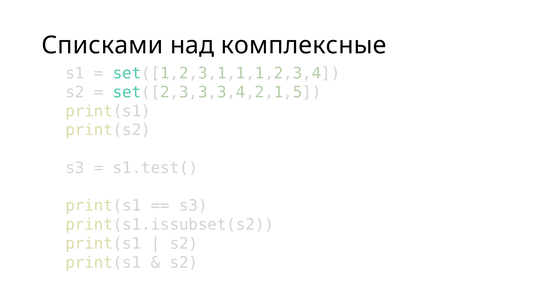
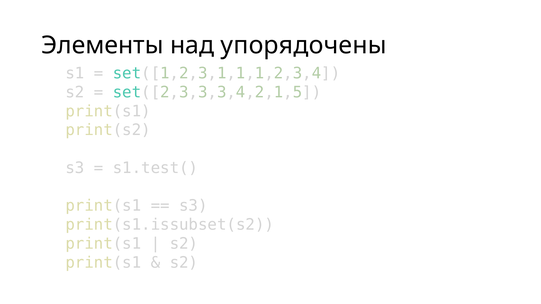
Списками: Списками -> Элементы (102, 45)
комплексные: комплексные -> упорядочены (304, 45)
